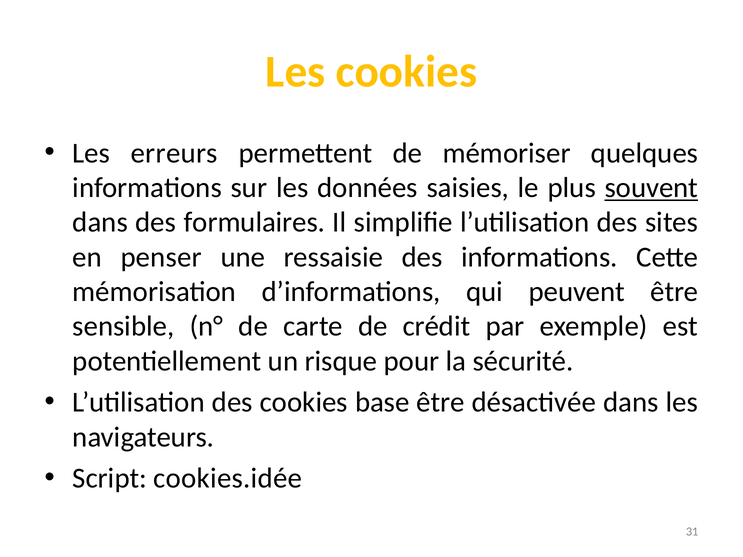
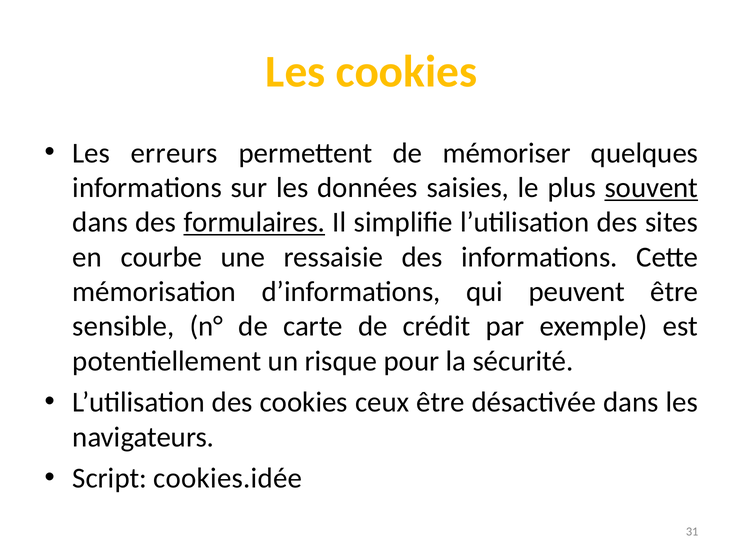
formulaires underline: none -> present (254, 222)
penser: penser -> courbe (161, 257)
base: base -> ceux (382, 403)
